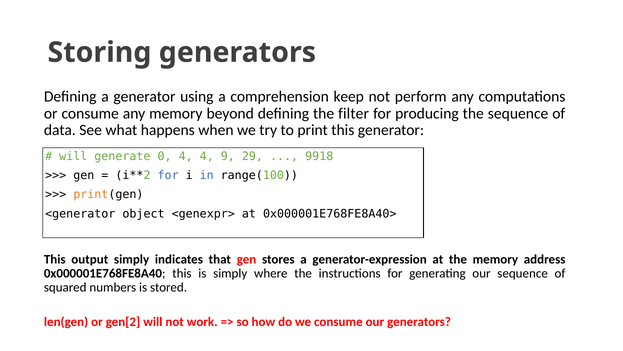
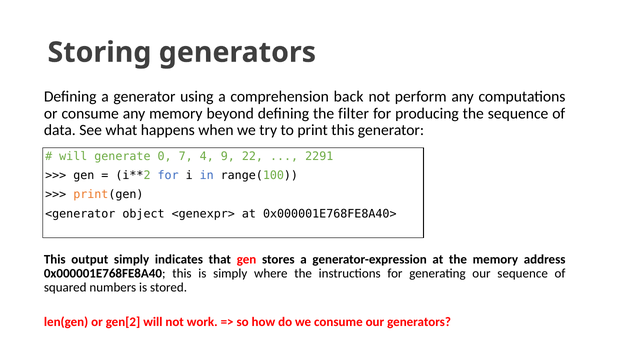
keep: keep -> back (349, 96)
0 4: 4 -> 7 (186, 156)
29: 29 -> 22 (252, 156)
9918: 9918 -> 2291 (319, 156)
